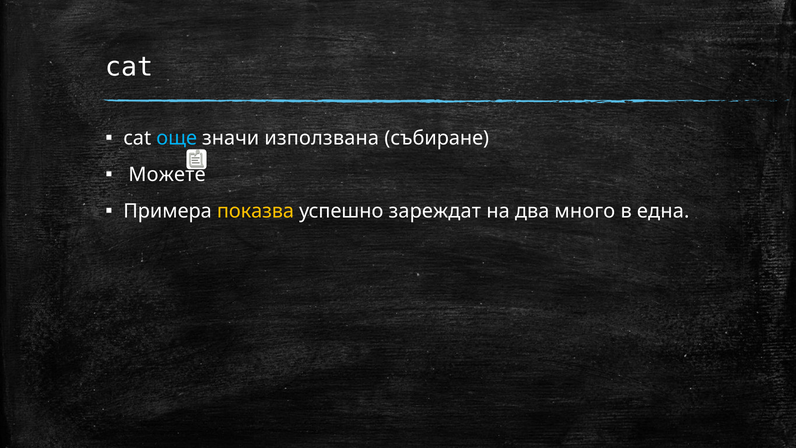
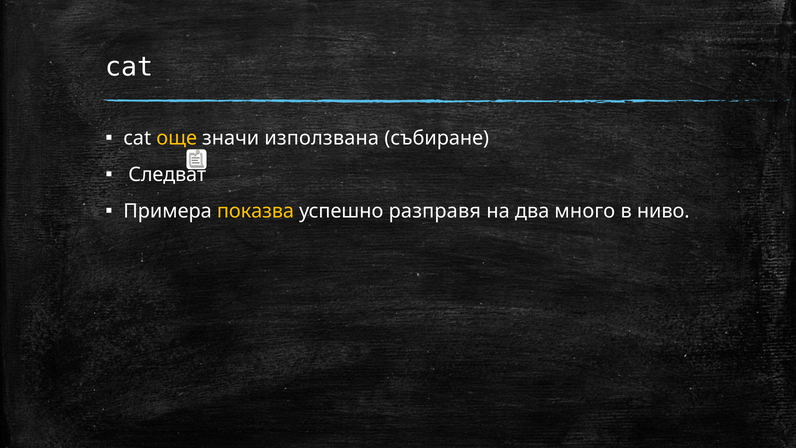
още colour: light blue -> yellow (177, 138)
Можете: Можете -> Следват (167, 174)
зареждат: зареждат -> разправя (435, 211)
една: една -> ниво (663, 211)
